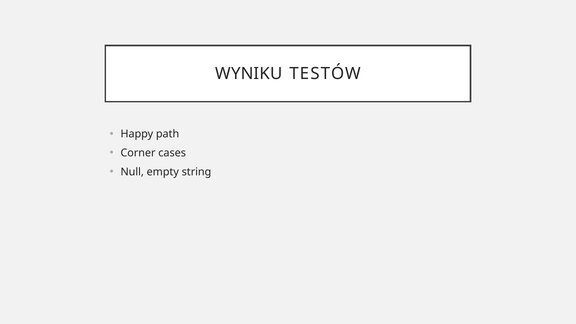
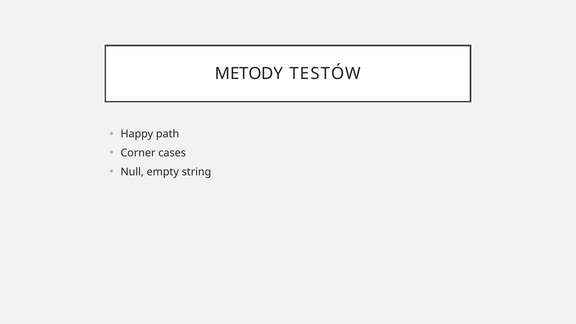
WYNIKU: WYNIKU -> METODY (249, 74)
